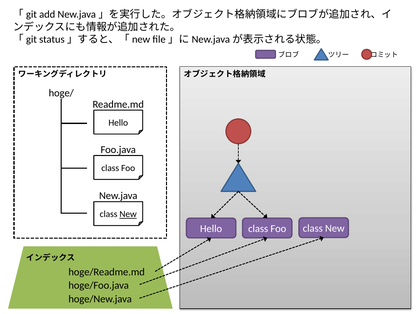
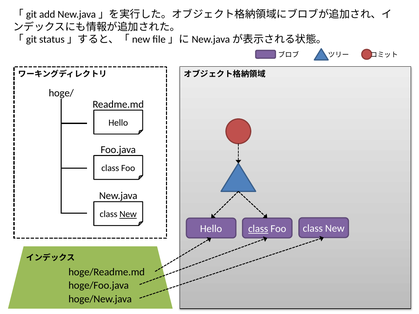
class underline: none -> present (258, 229)
